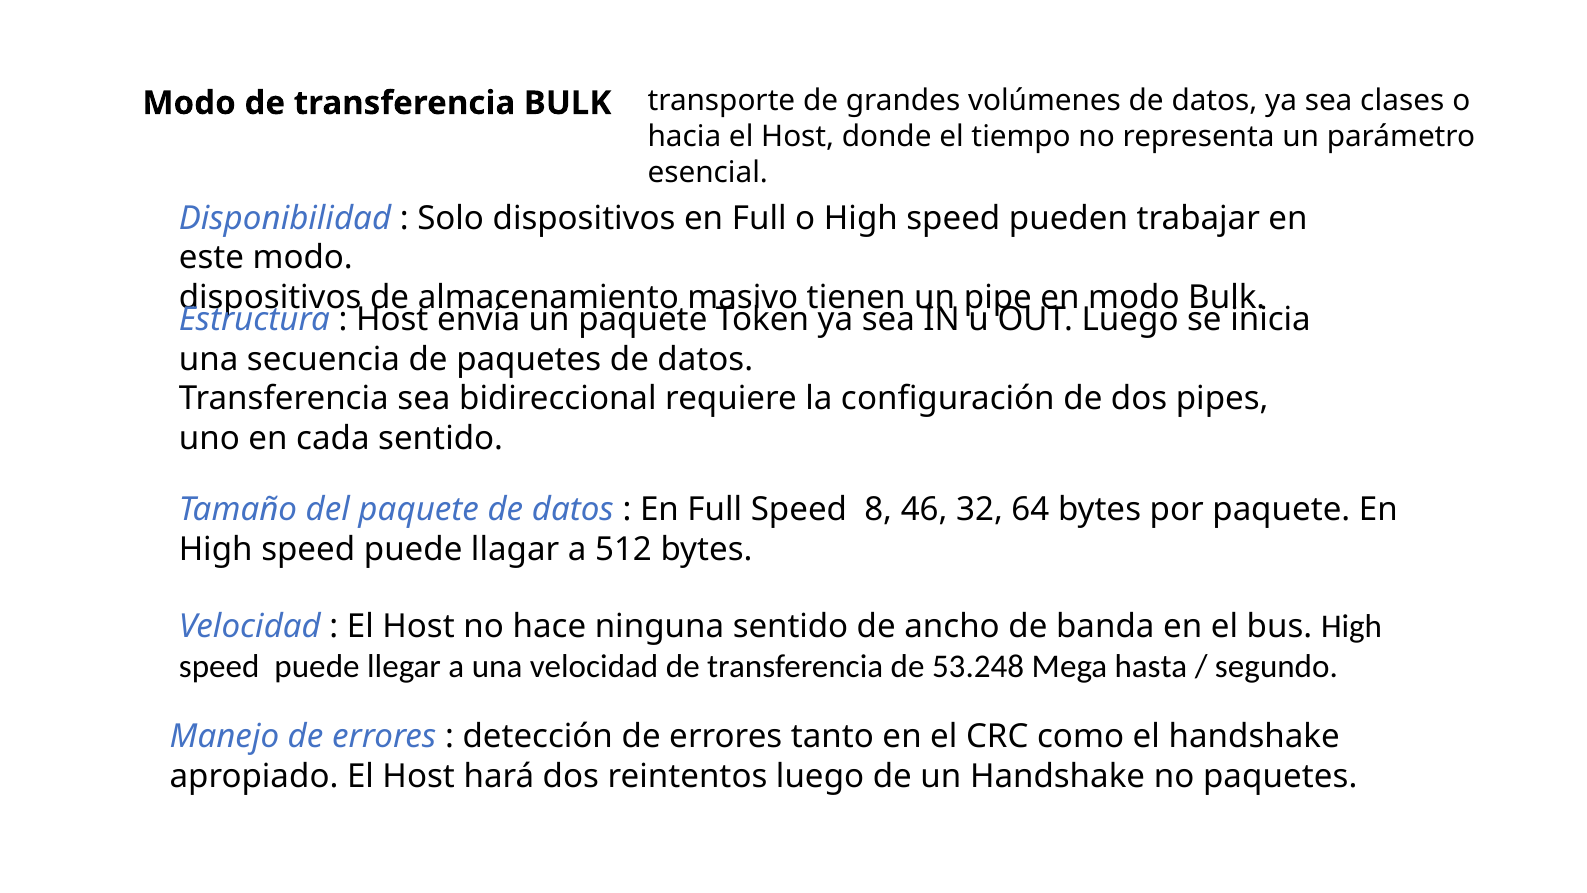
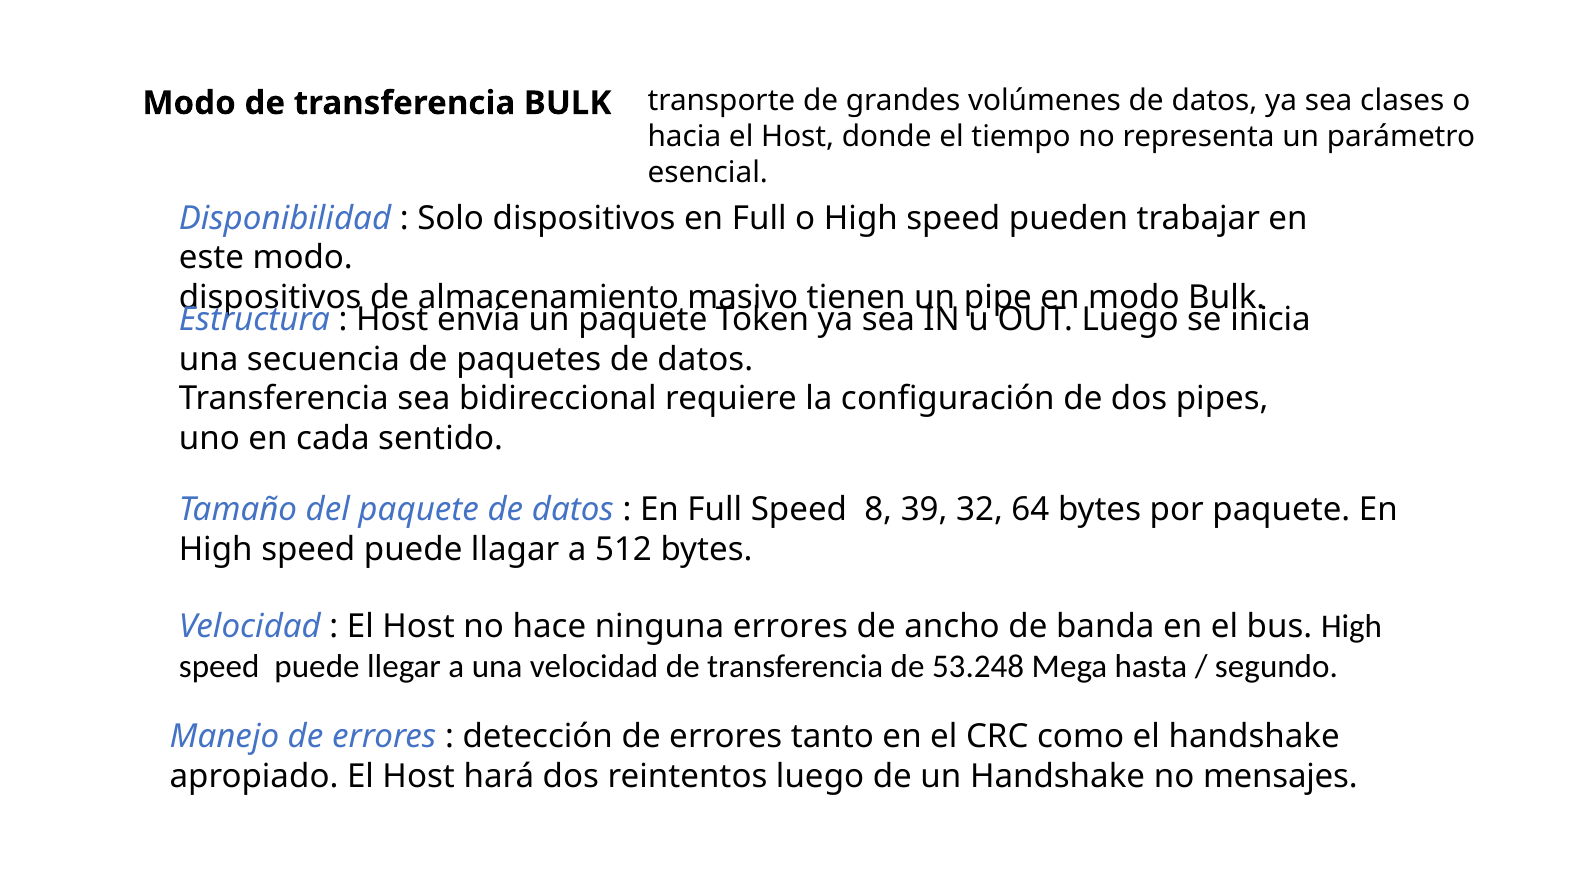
46: 46 -> 39 (924, 510)
ninguna sentido: sentido -> errores (790, 626)
no paquetes: paquetes -> mensajes (1280, 776)
